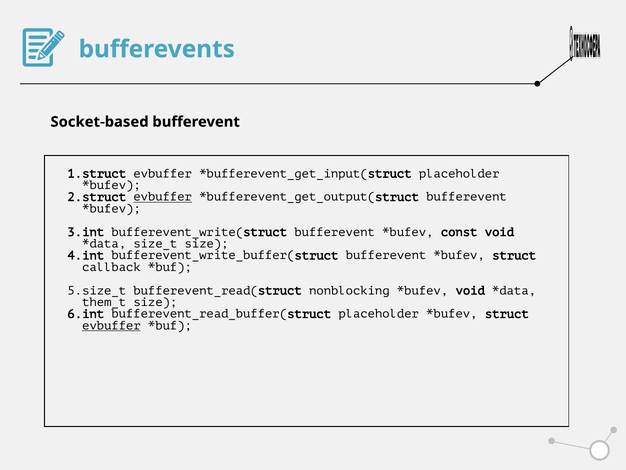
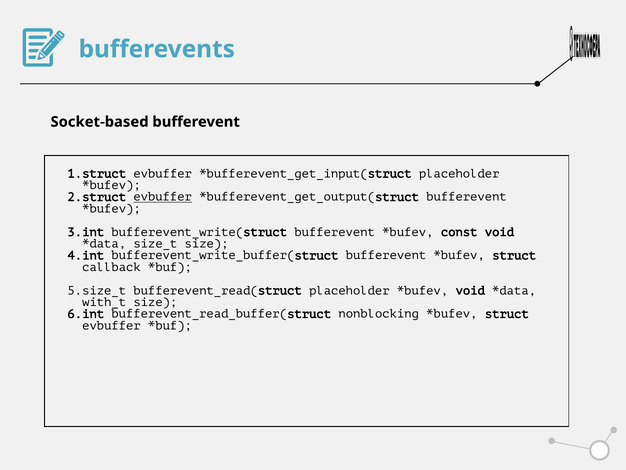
bufferevent_read(struct nonblocking: nonblocking -> placeholder (349, 290)
them_t: them_t -> with_t (104, 302)
bufferevent_read_buffer(struct placeholder: placeholder -> nonblocking (379, 314)
evbuffer underline: present -> none (111, 325)
